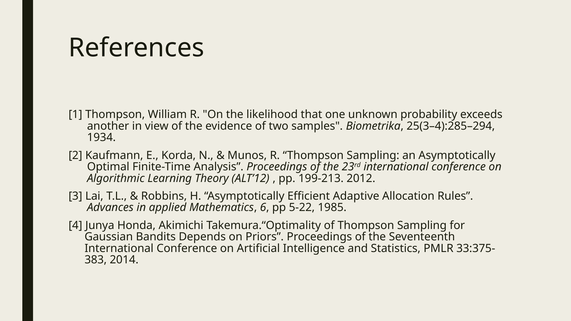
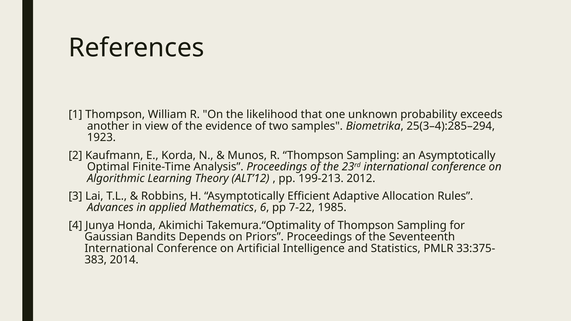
1934: 1934 -> 1923 (101, 138)
5-22: 5-22 -> 7-22 (302, 208)
